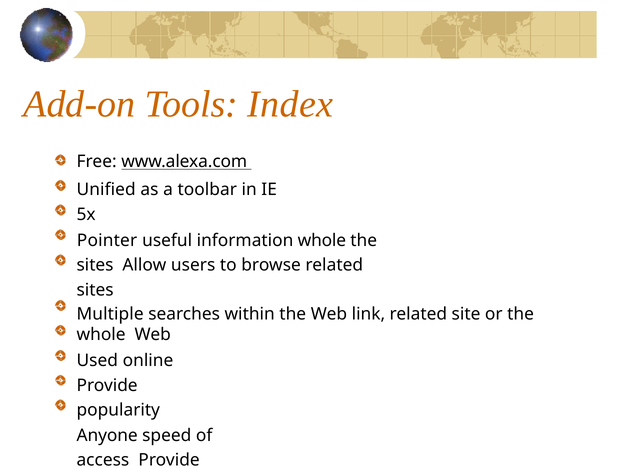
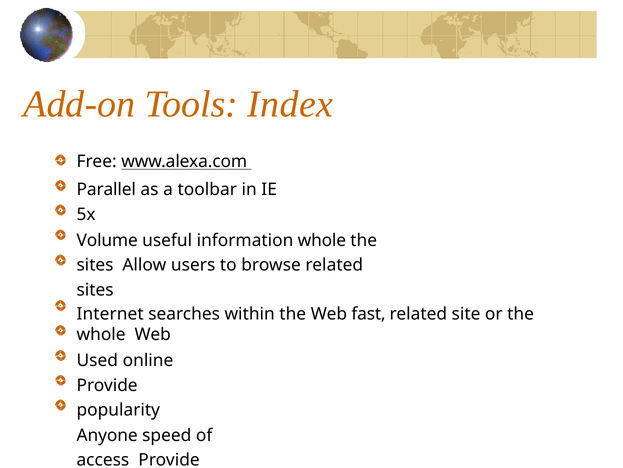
Unified: Unified -> Parallel (106, 189)
Pointer: Pointer -> Volume (107, 240)
Multiple: Multiple -> Internet (110, 314)
link: link -> fast (369, 314)
